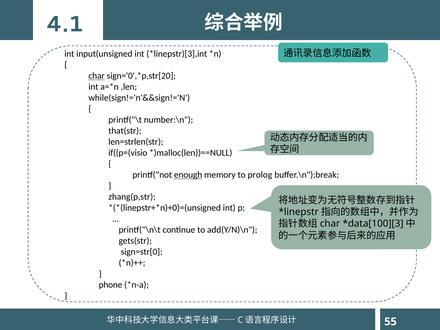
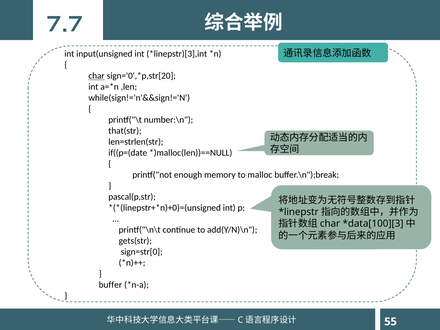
4.1: 4.1 -> 7.7 (65, 24)
if((p=(visio: if((p=(visio -> if((p=(date (128, 153)
enough underline: present -> none (188, 175)
prolog: prolog -> malloc (260, 175)
zhang(p,str: zhang(p,str -> pascal(p,str (132, 197)
phone: phone -> buffer (110, 285)
